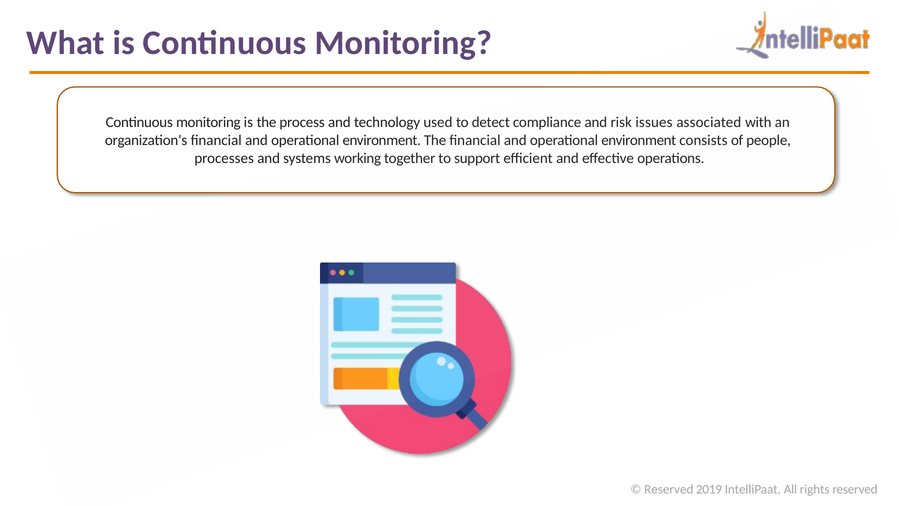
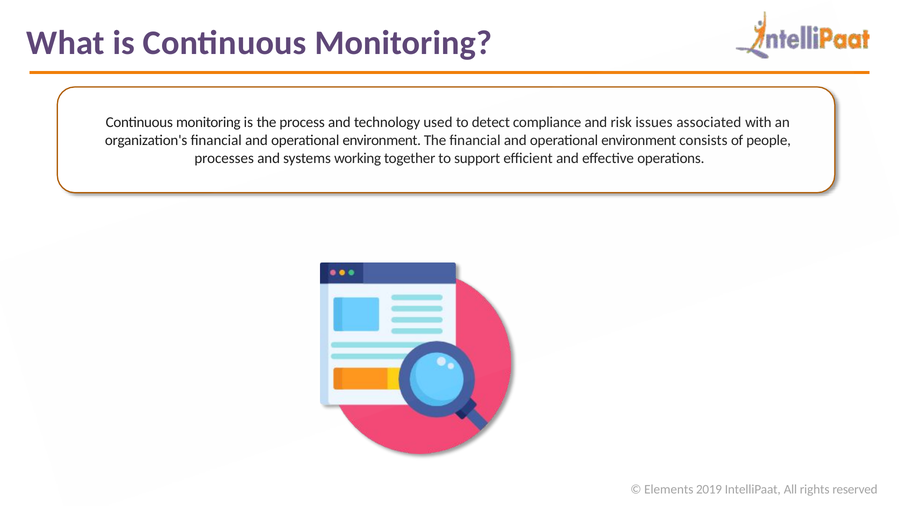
Reserved: Reserved -> Elements (669, 489)
